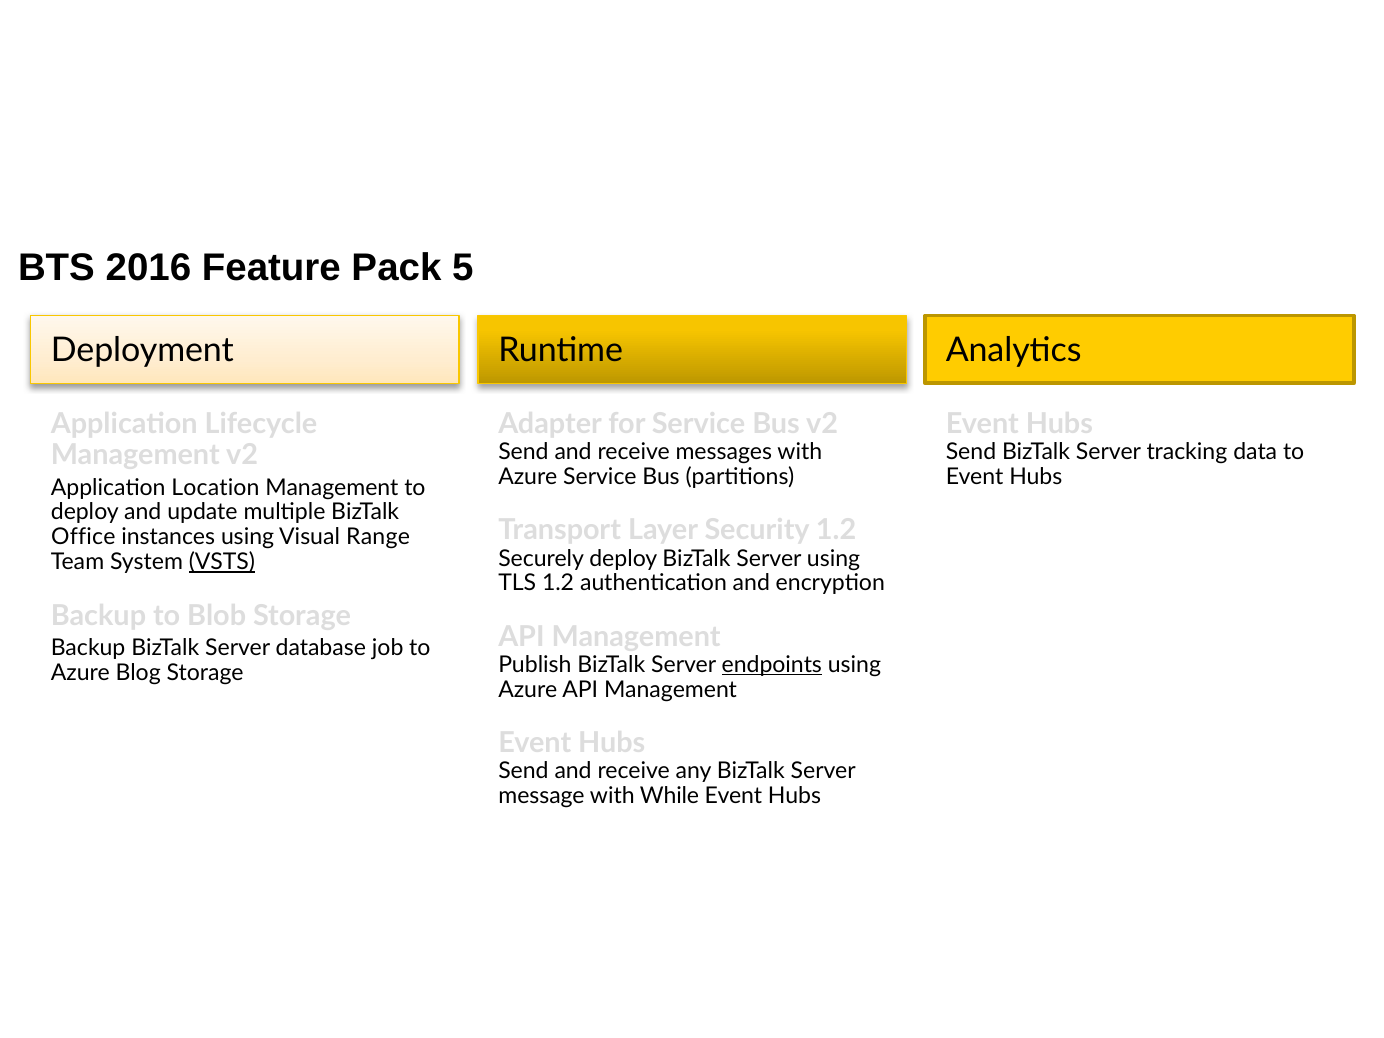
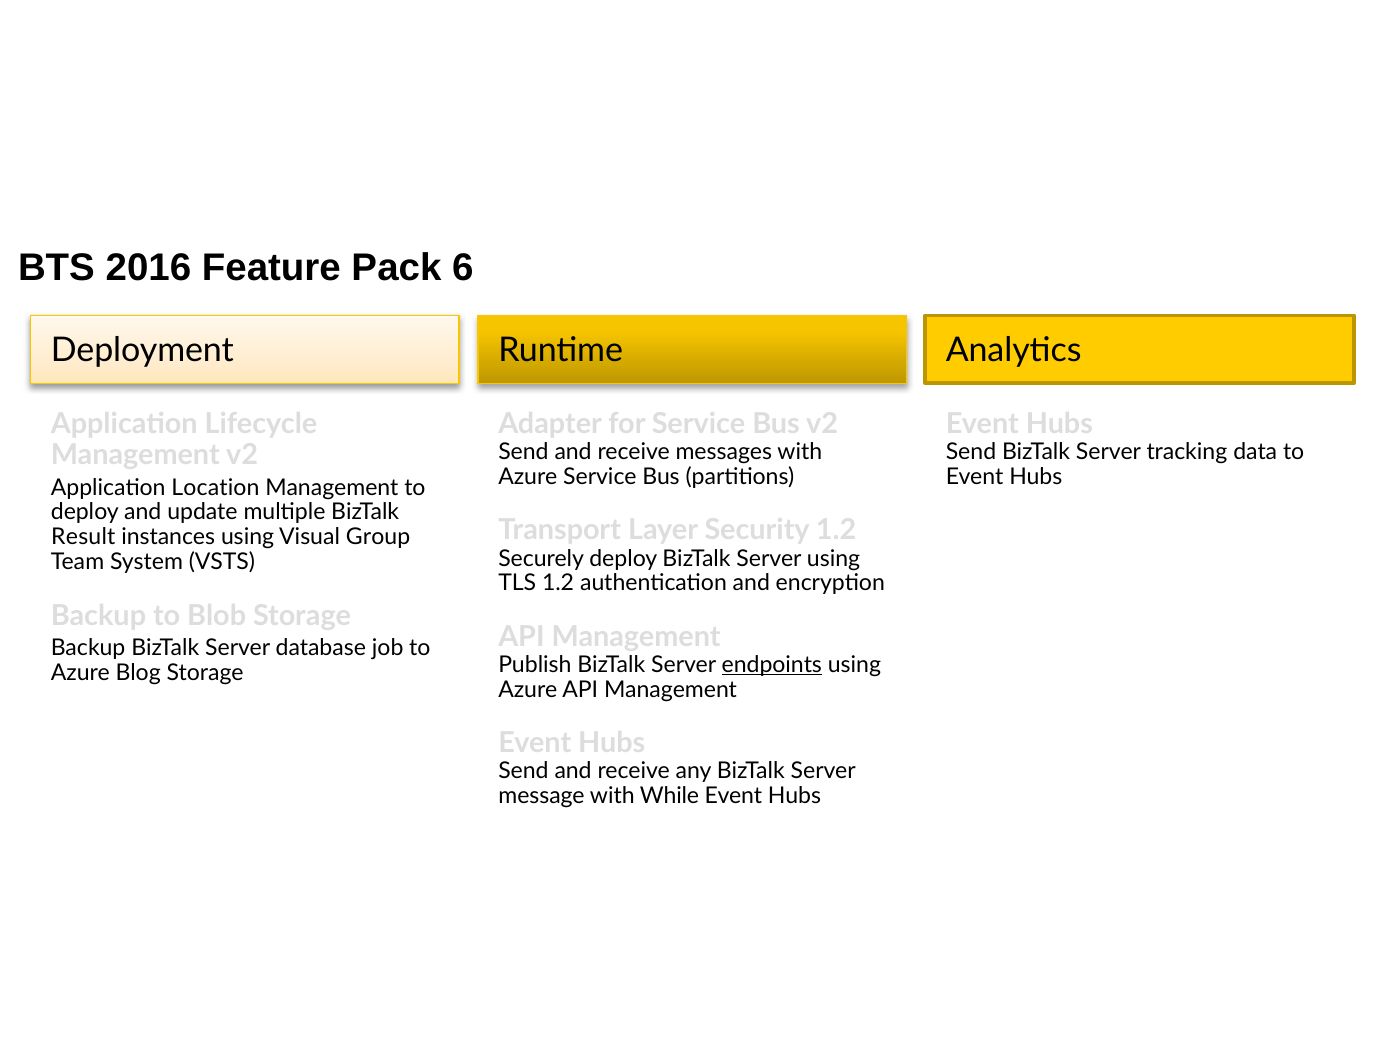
5: 5 -> 6 (463, 268)
Office: Office -> Result (83, 537)
Range: Range -> Group (378, 537)
VSTS underline: present -> none (222, 562)
